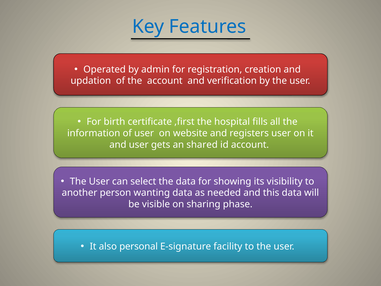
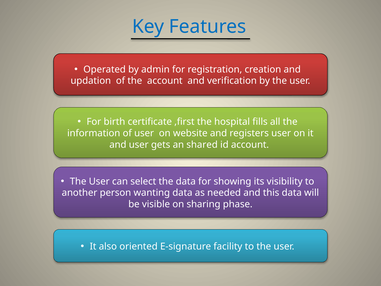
personal: personal -> oriented (139, 246)
